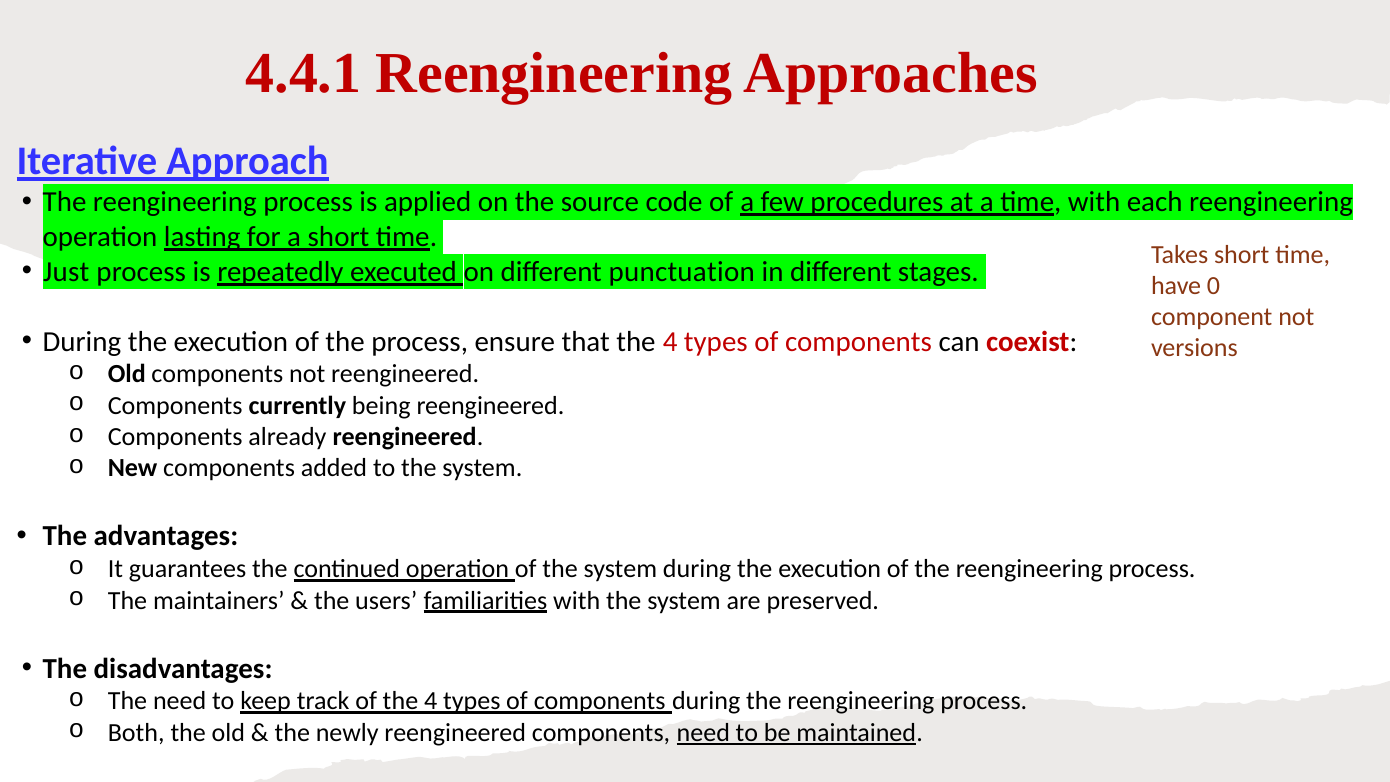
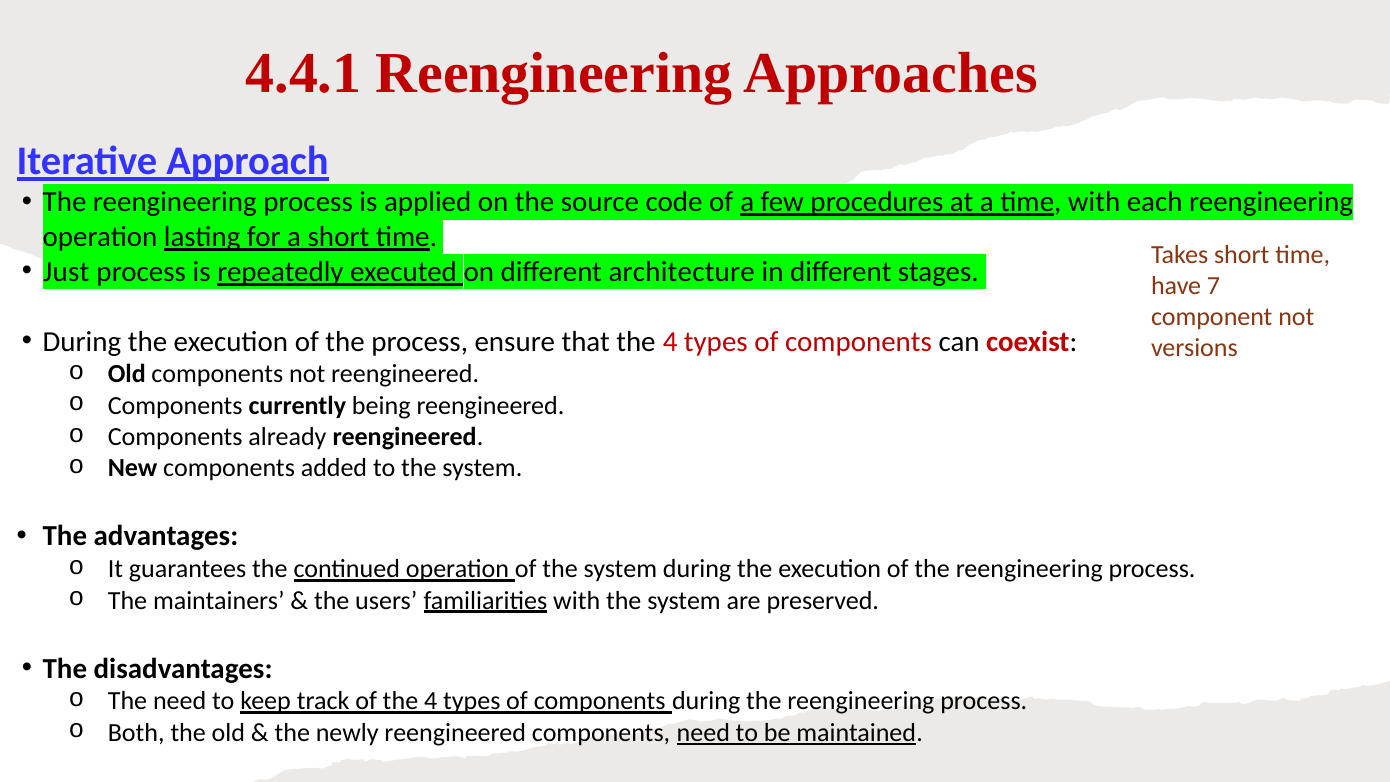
punctuation: punctuation -> architecture (682, 272)
0: 0 -> 7 (1214, 286)
